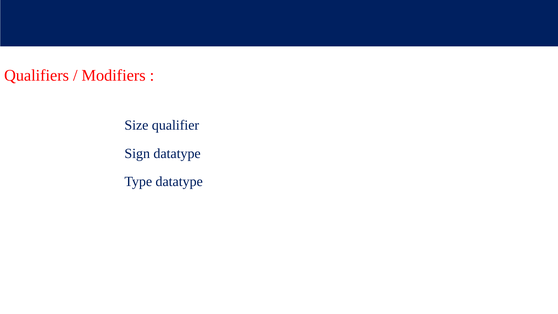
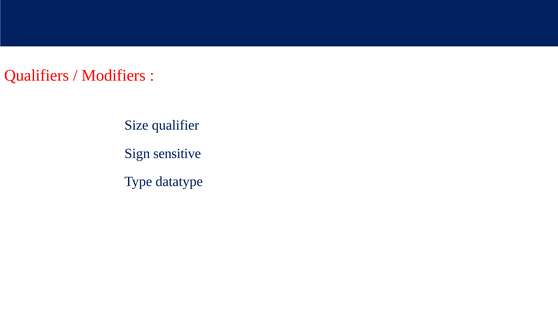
Sign datatype: datatype -> sensitive (177, 154)
